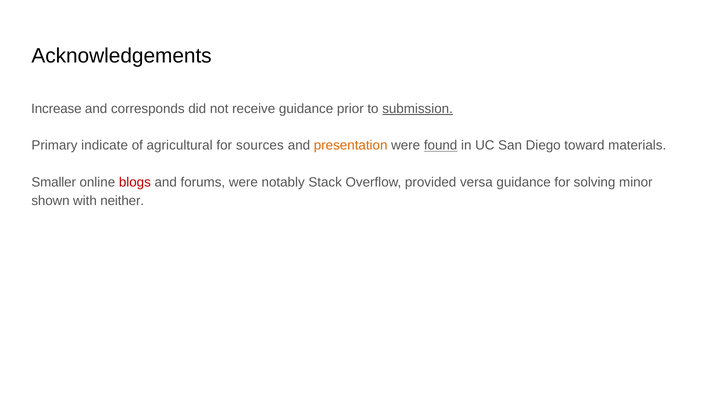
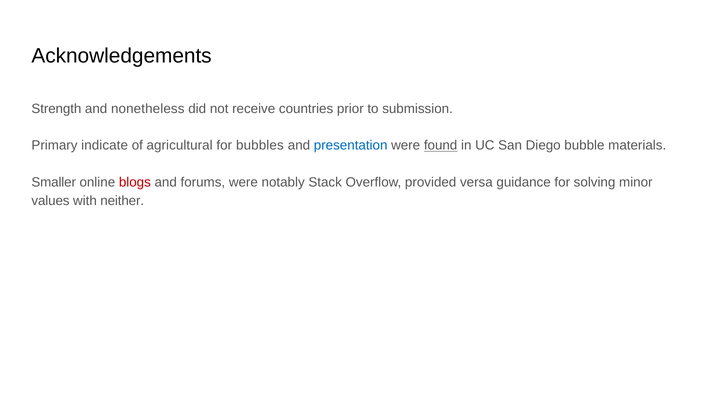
Increase: Increase -> Strength (56, 109)
corresponds: corresponds -> nonetheless (148, 109)
receive guidance: guidance -> countries (306, 109)
submission underline: present -> none (418, 109)
sources: sources -> bubbles (260, 145)
presentation colour: orange -> blue (351, 145)
toward: toward -> bubble (584, 145)
shown: shown -> values (50, 201)
